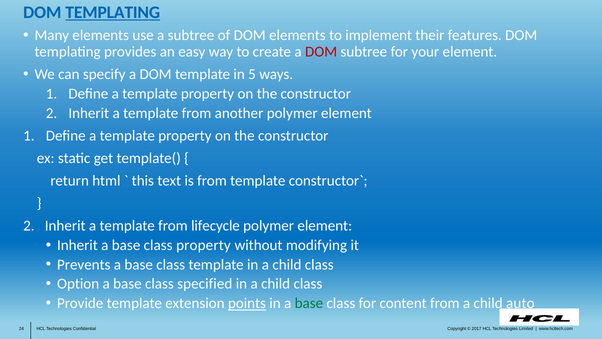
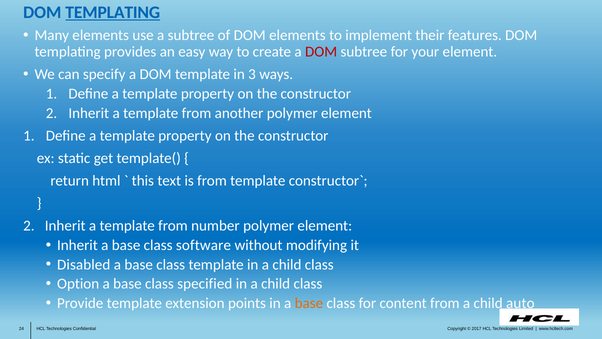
5: 5 -> 3 (252, 74)
lifecycle: lifecycle -> number (215, 226)
class property: property -> software (203, 245)
Prevents: Prevents -> Disabled (84, 264)
points underline: present -> none (247, 303)
base colour: green -> orange (309, 303)
